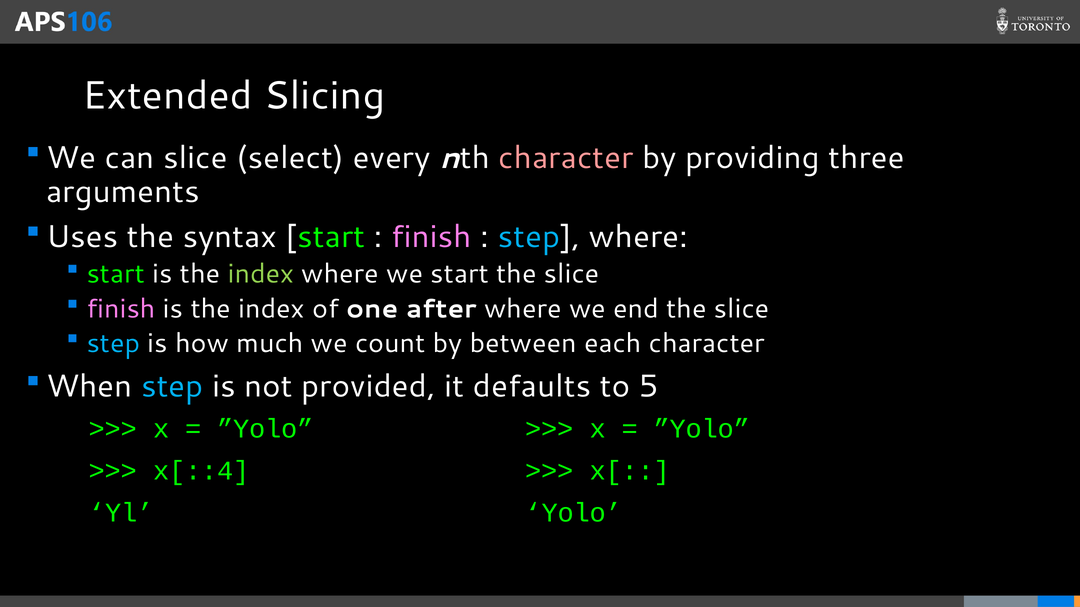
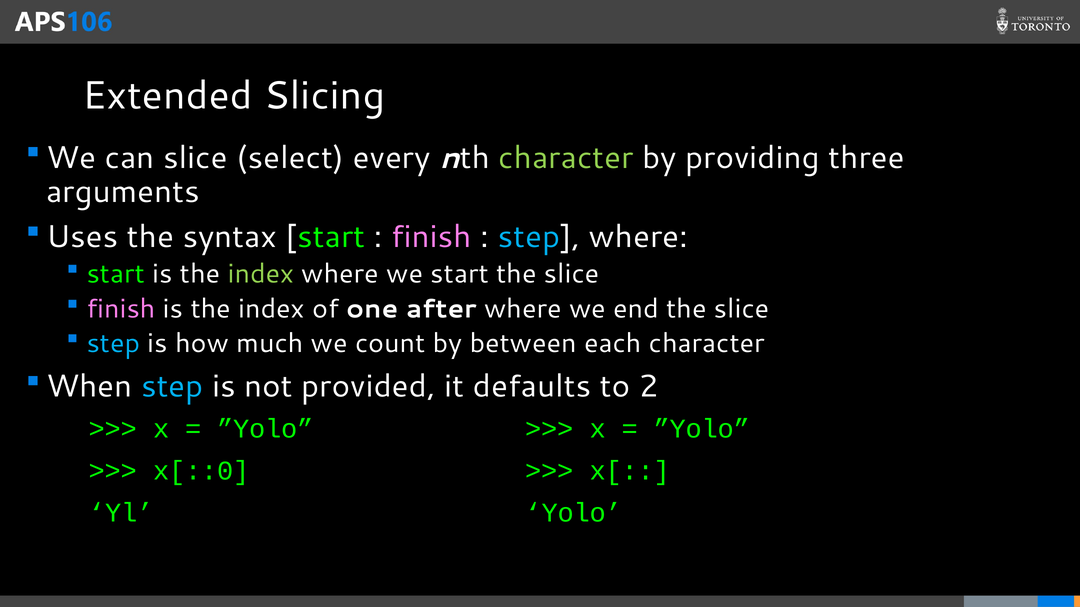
character colour: pink -> light green (566, 158)
5: 5 -> 2 (649, 387)
x[::4: x[::4 -> x[::0 (201, 471)
